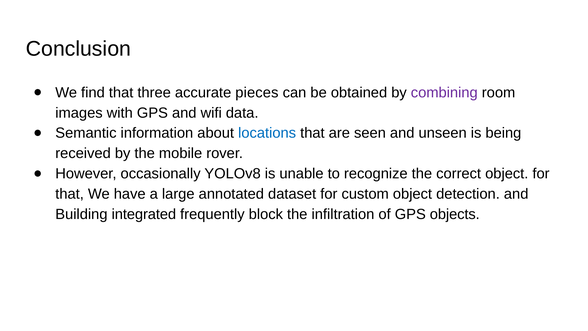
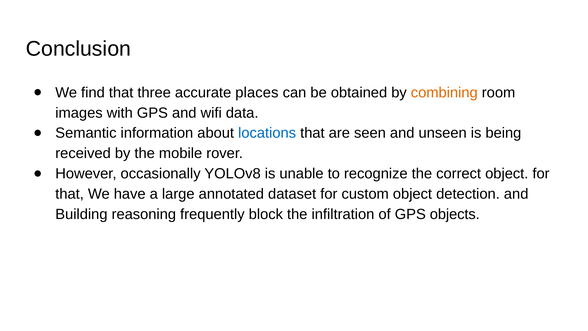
pieces: pieces -> places (257, 92)
combining colour: purple -> orange (444, 92)
integrated: integrated -> reasoning (144, 214)
